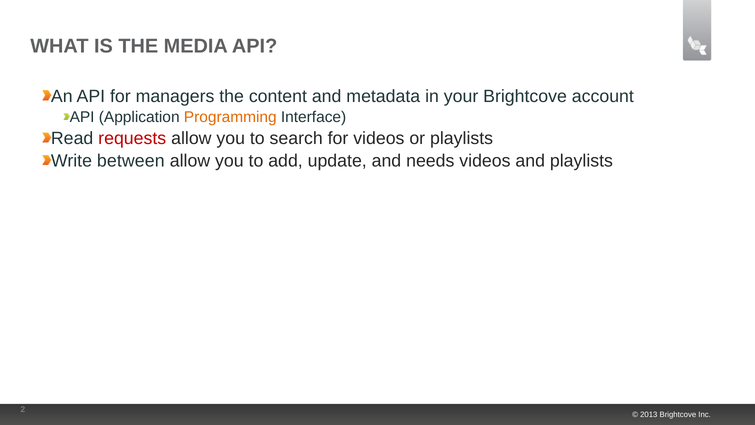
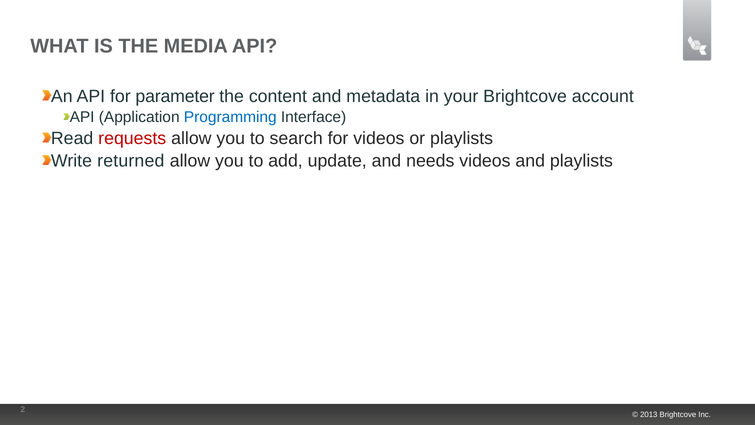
managers: managers -> parameter (175, 96)
Programming colour: orange -> blue (230, 117)
between: between -> returned (131, 161)
